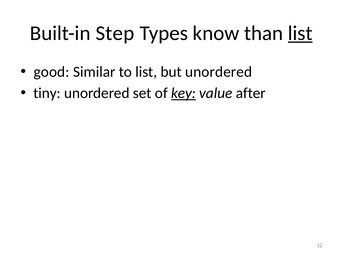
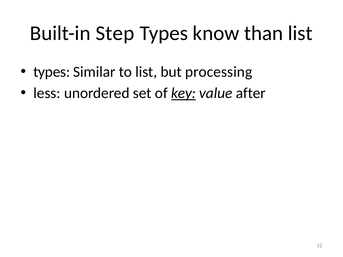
list underline: present -> none (300, 33)
good: good -> types (52, 72)
but unordered: unordered -> processing (219, 72)
tiny: tiny -> less (47, 93)
